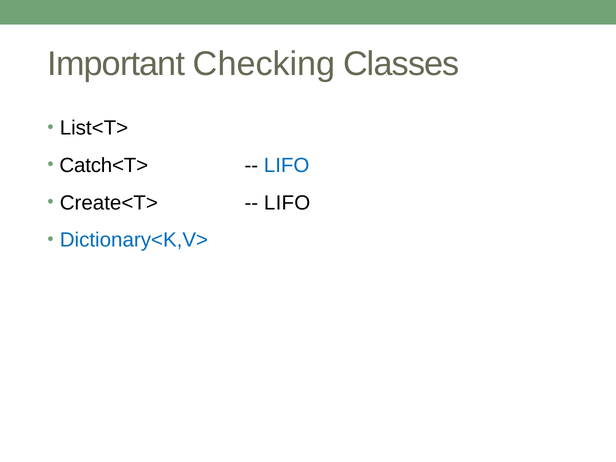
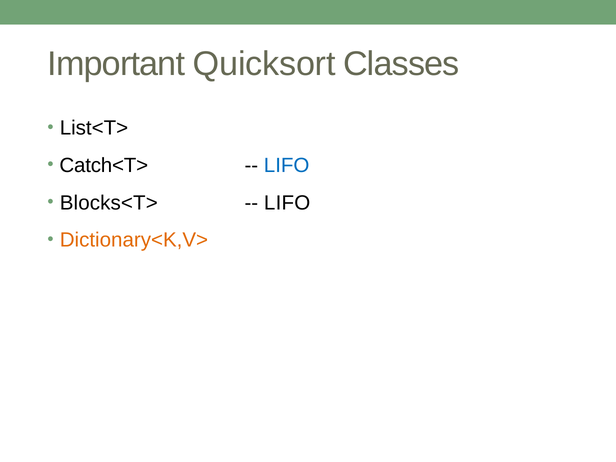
Checking: Checking -> Quicksort (264, 64)
Create<T>: Create<T> -> Blocks<T> (109, 203)
Dictionary<K,V> colour: blue -> orange (134, 240)
